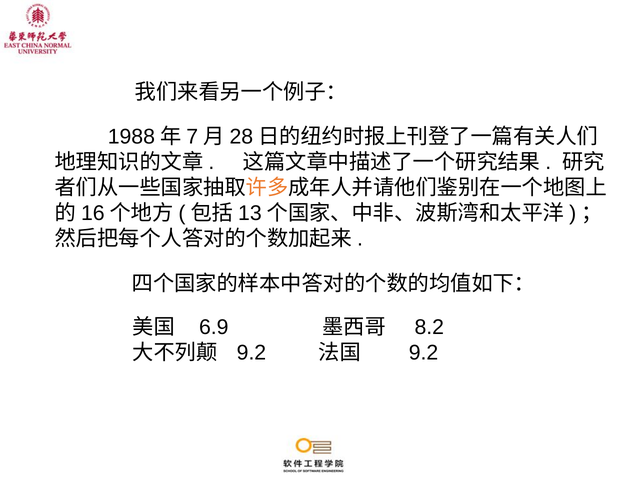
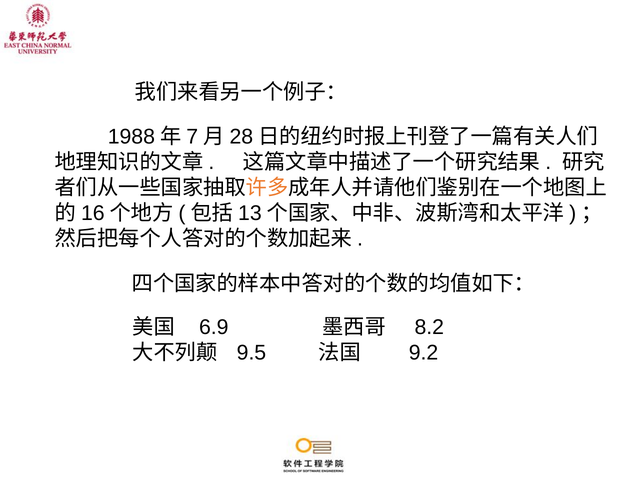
9.2: 9.2 -> 9.5 (251, 353)
